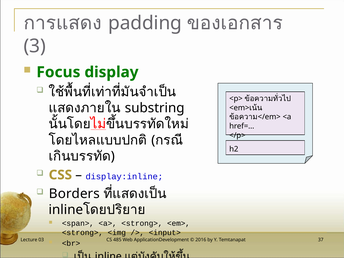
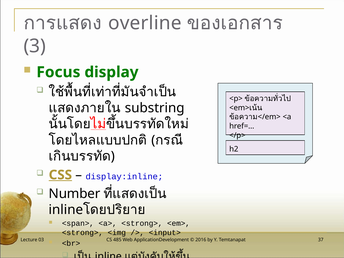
padding: padding -> overline (145, 23)
CSS underline: none -> present (60, 175)
Borders: Borders -> Number (75, 194)
